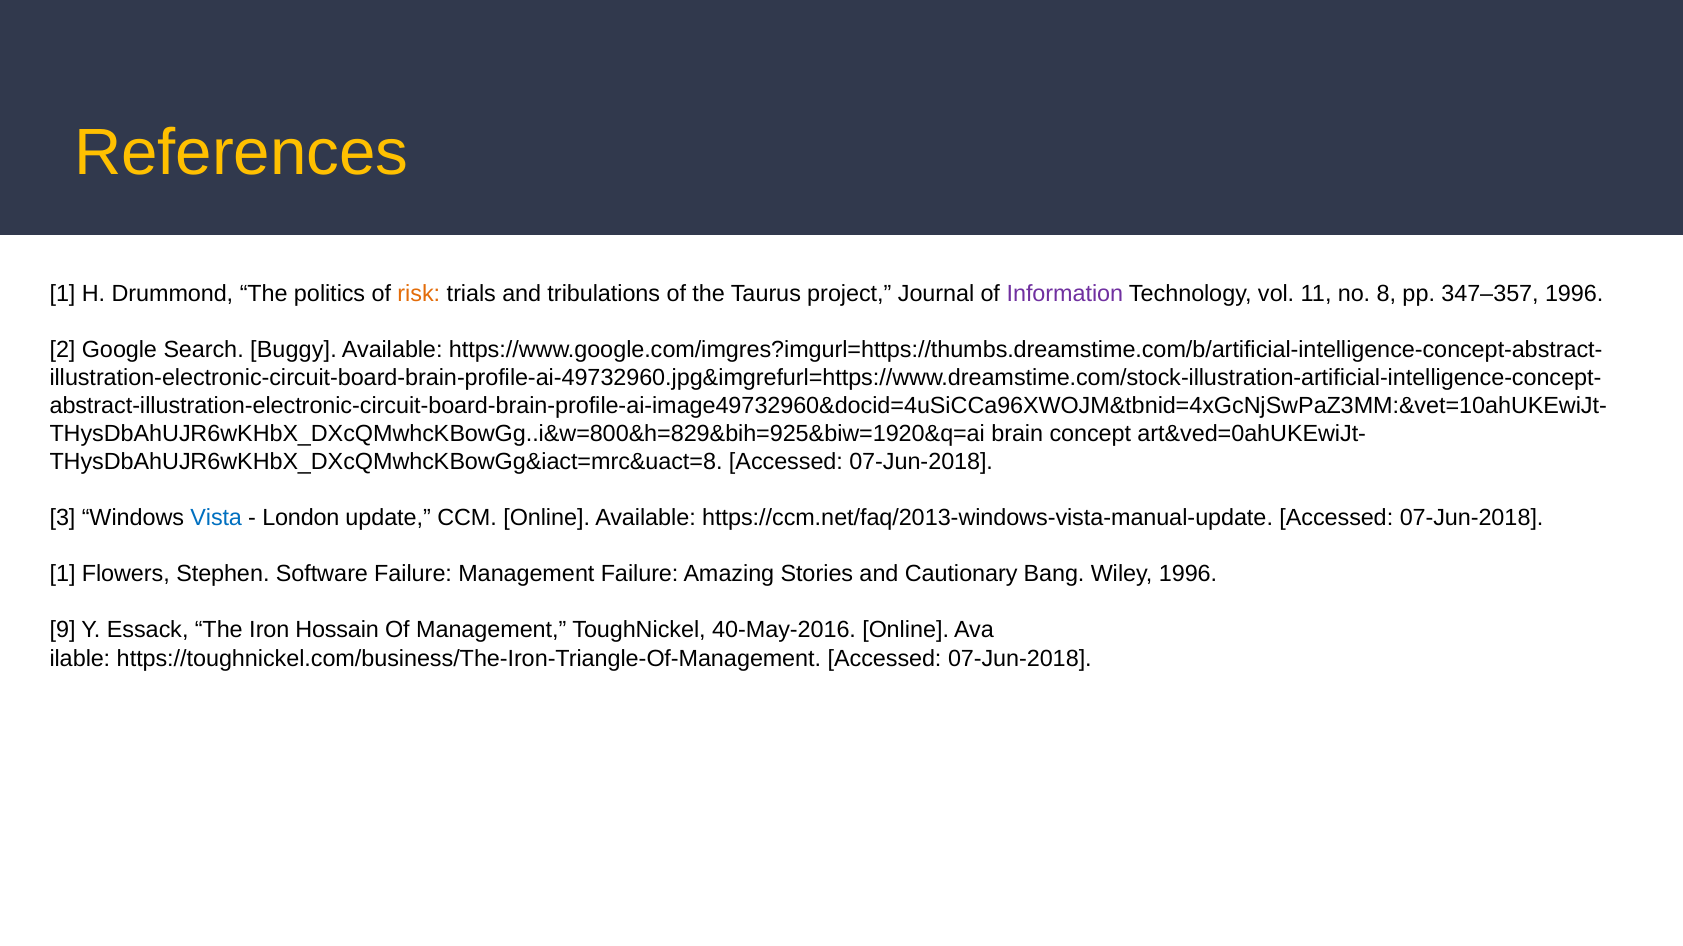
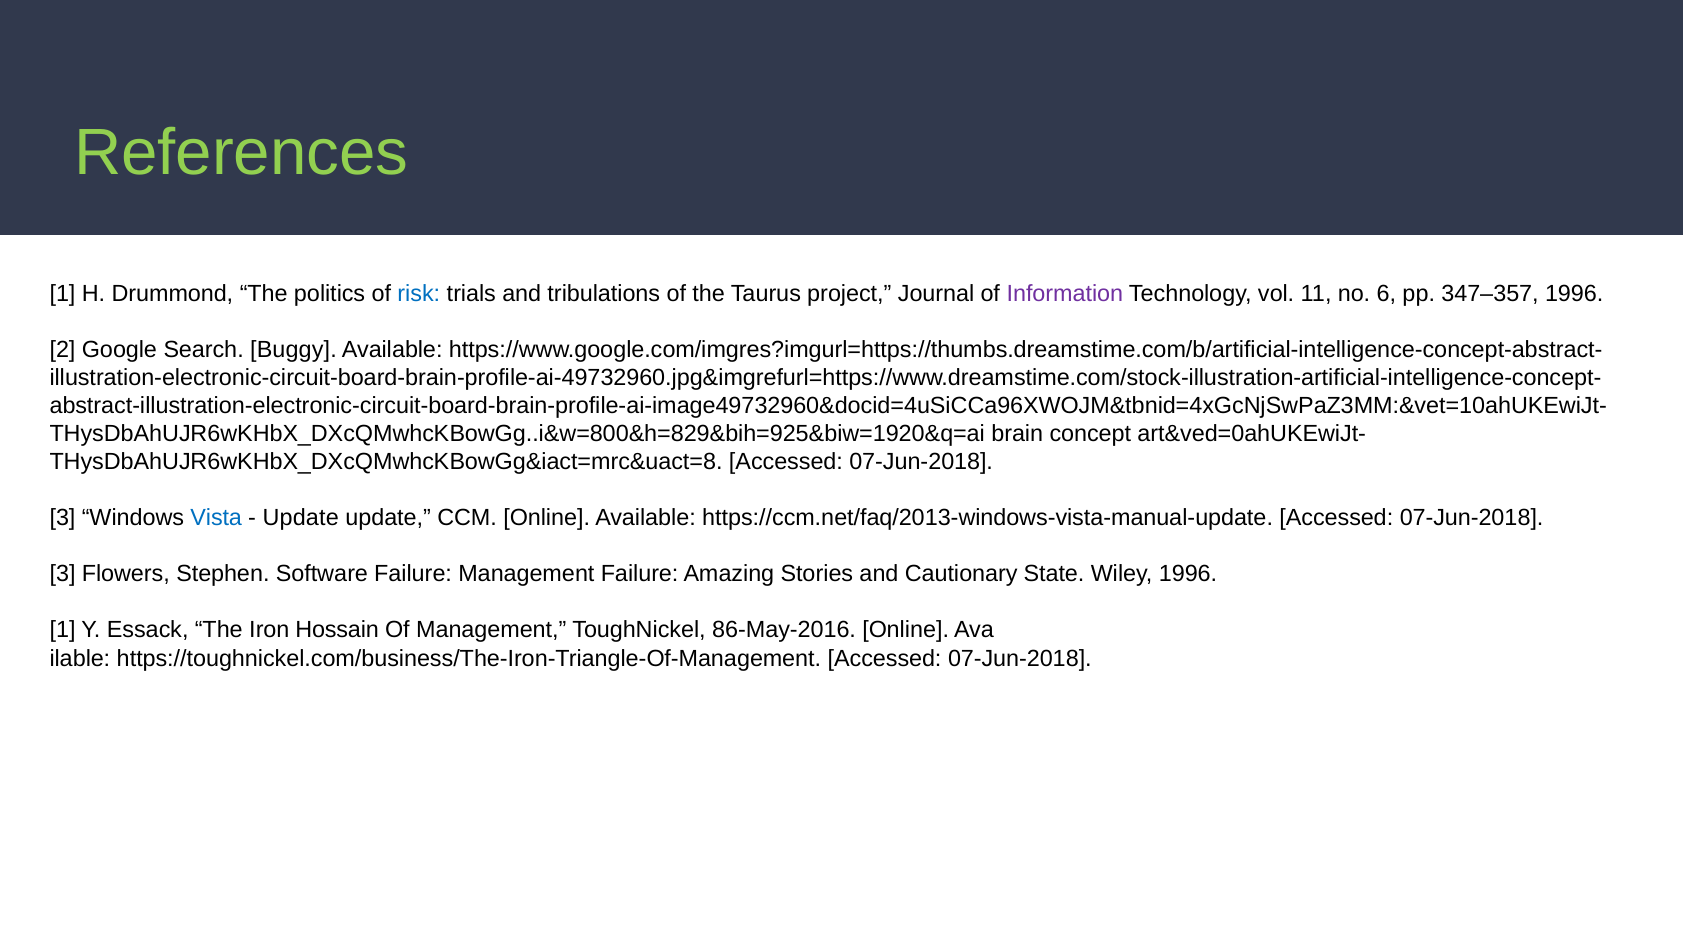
References colour: yellow -> light green (241, 153)
risk colour: orange -> blue (419, 294)
8: 8 -> 6 (1386, 294)
London: London -> Update (301, 518)
1: 1 -> 3 (63, 575)
Bang: Bang -> State (1054, 575)
9: 9 -> 1 (63, 631)
40-May-2016: 40-May-2016 -> 86-May-2016 (784, 631)
